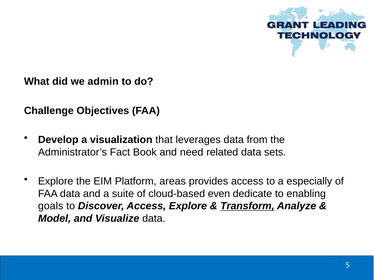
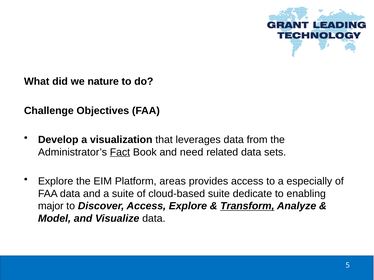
admin: admin -> nature (103, 82)
Fact underline: none -> present (120, 152)
cloud-based even: even -> suite (219, 194)
goals: goals -> major (51, 206)
